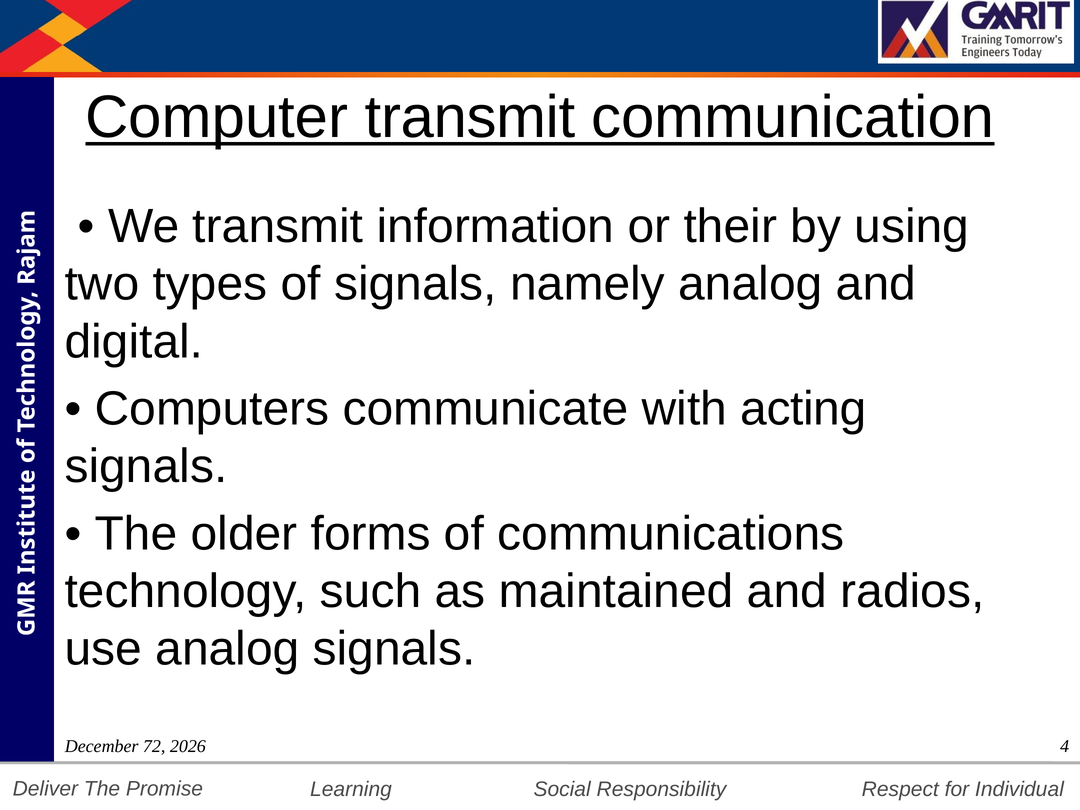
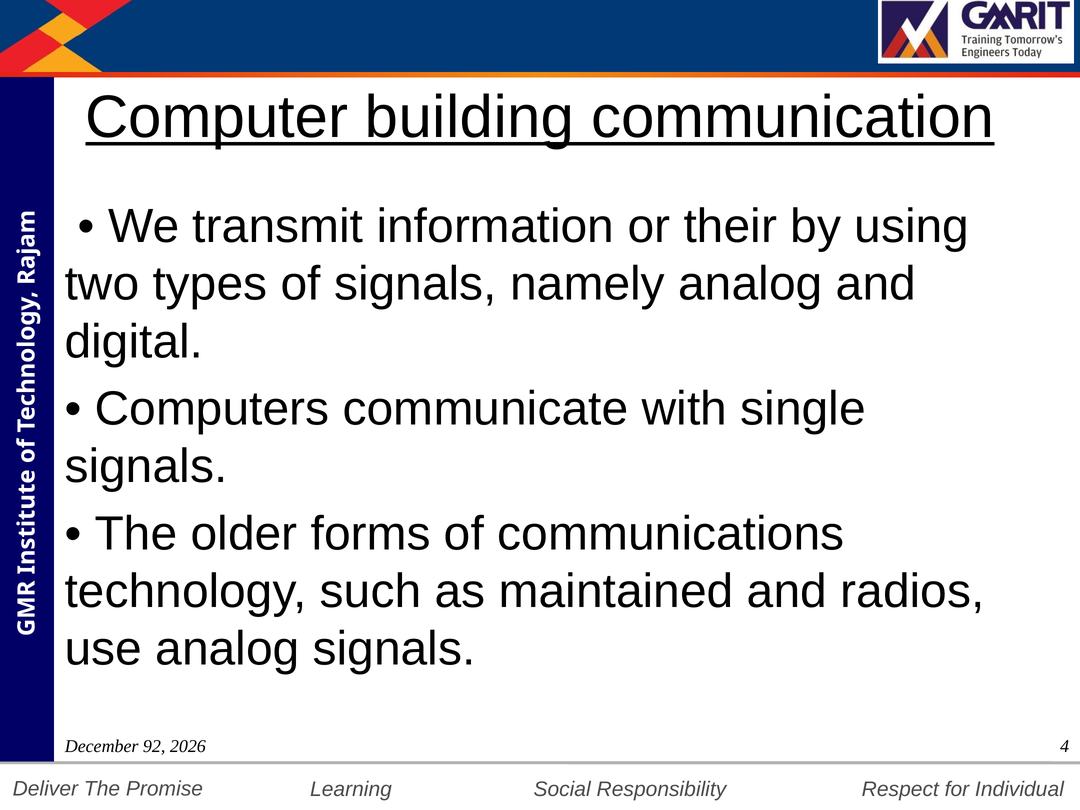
Computer transmit: transmit -> building (470, 117)
acting: acting -> single (803, 409)
72: 72 -> 92 (154, 746)
